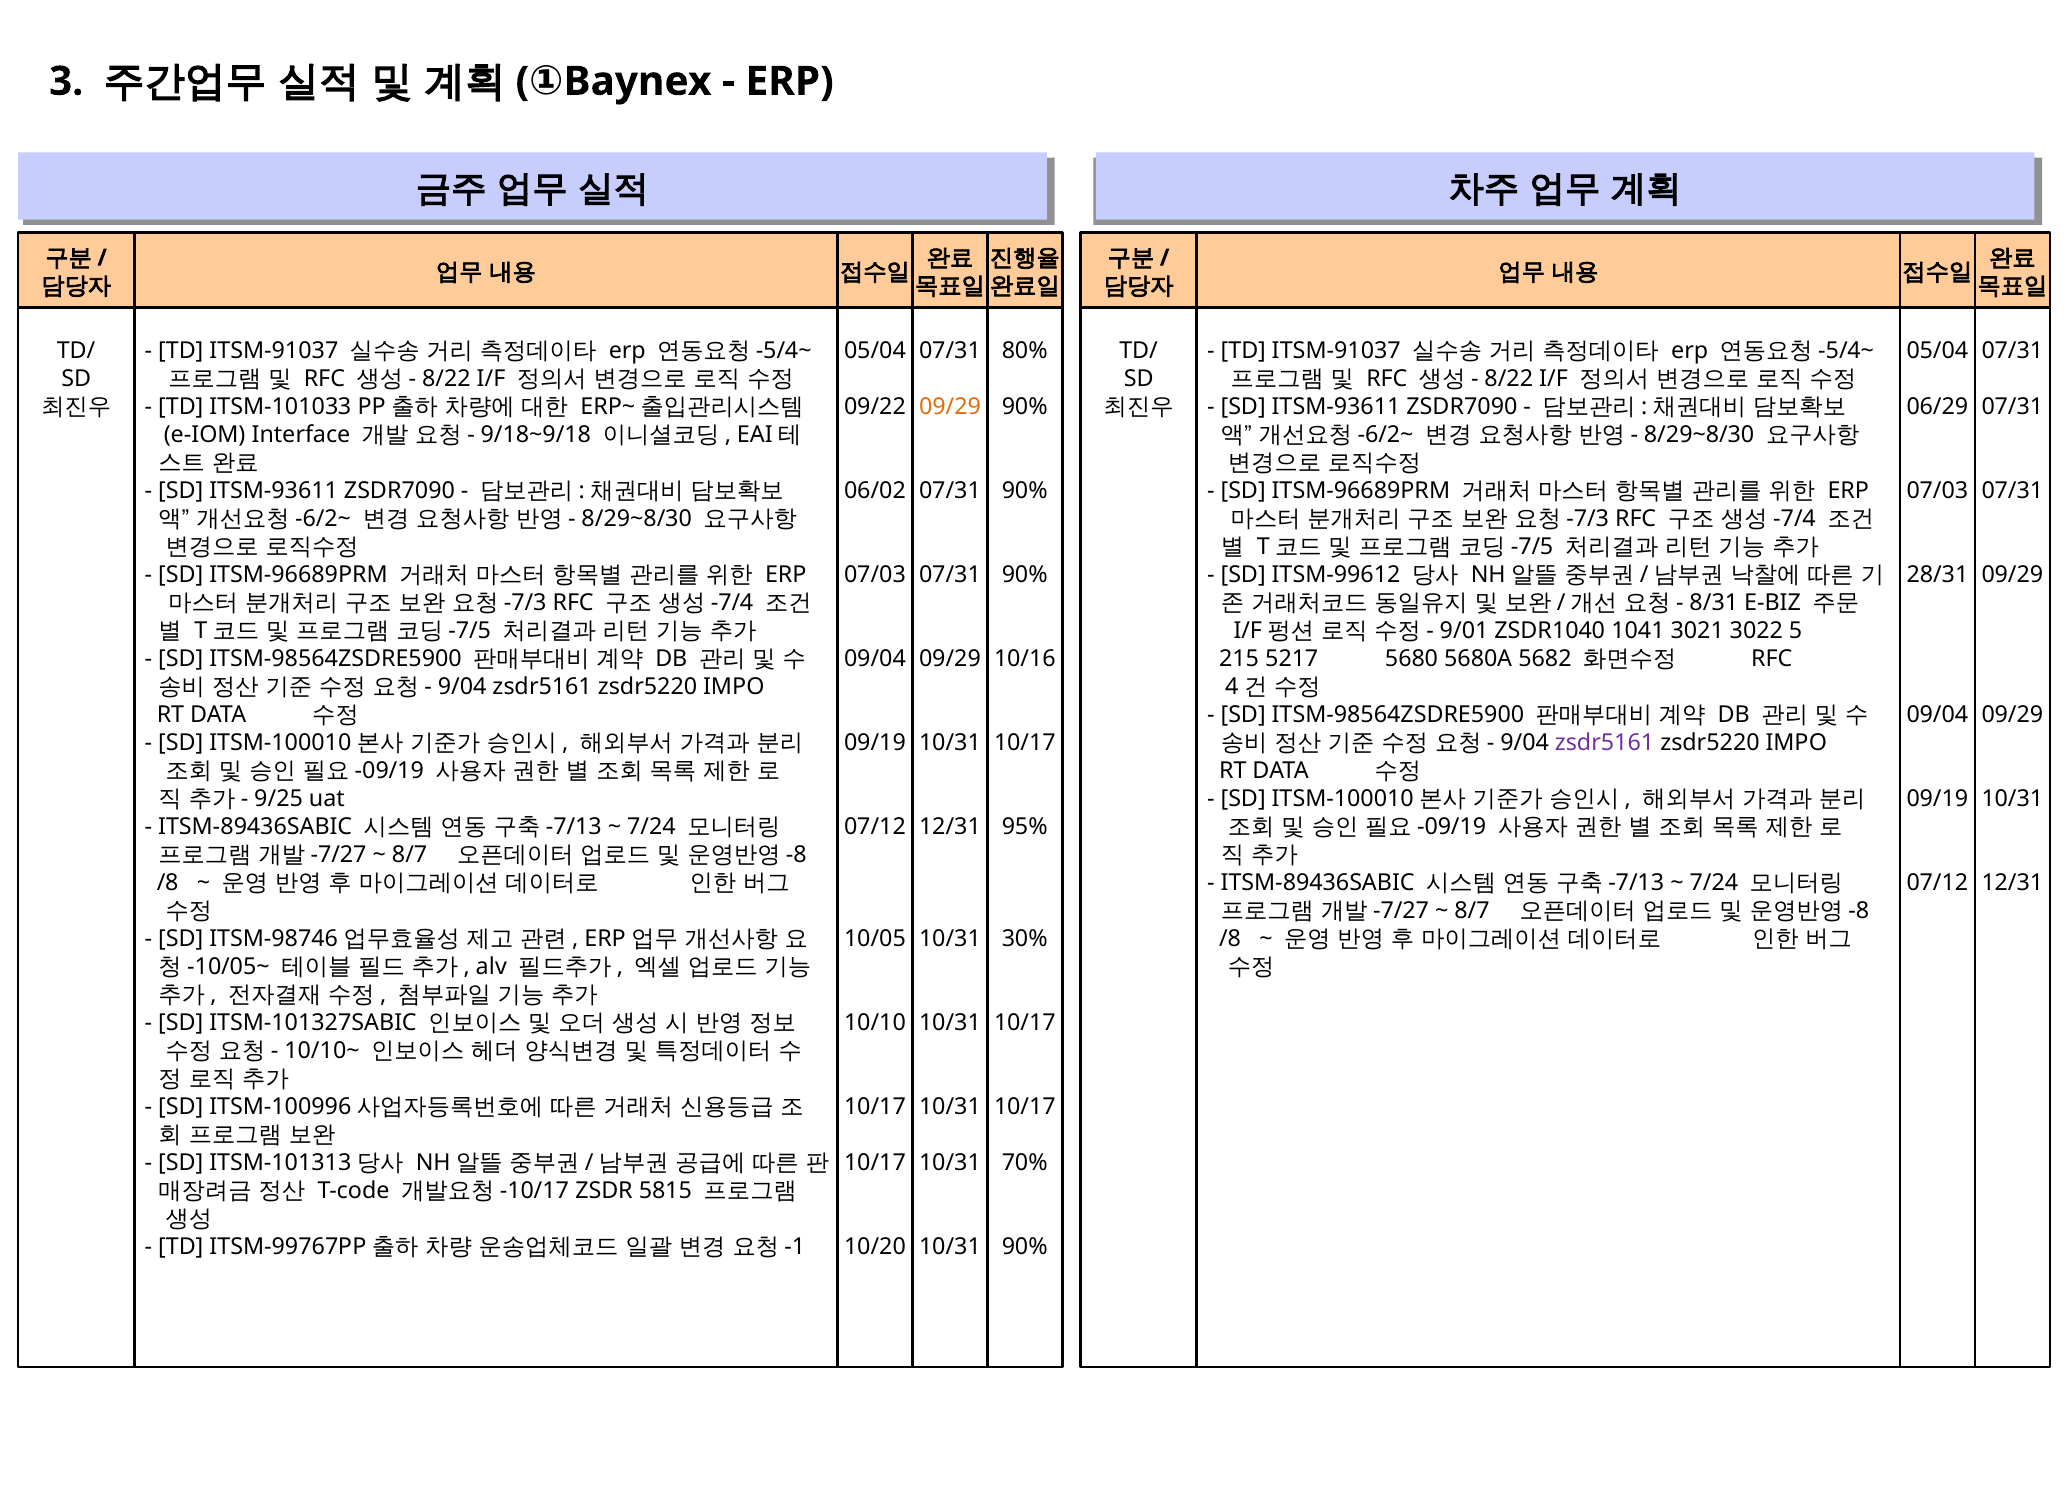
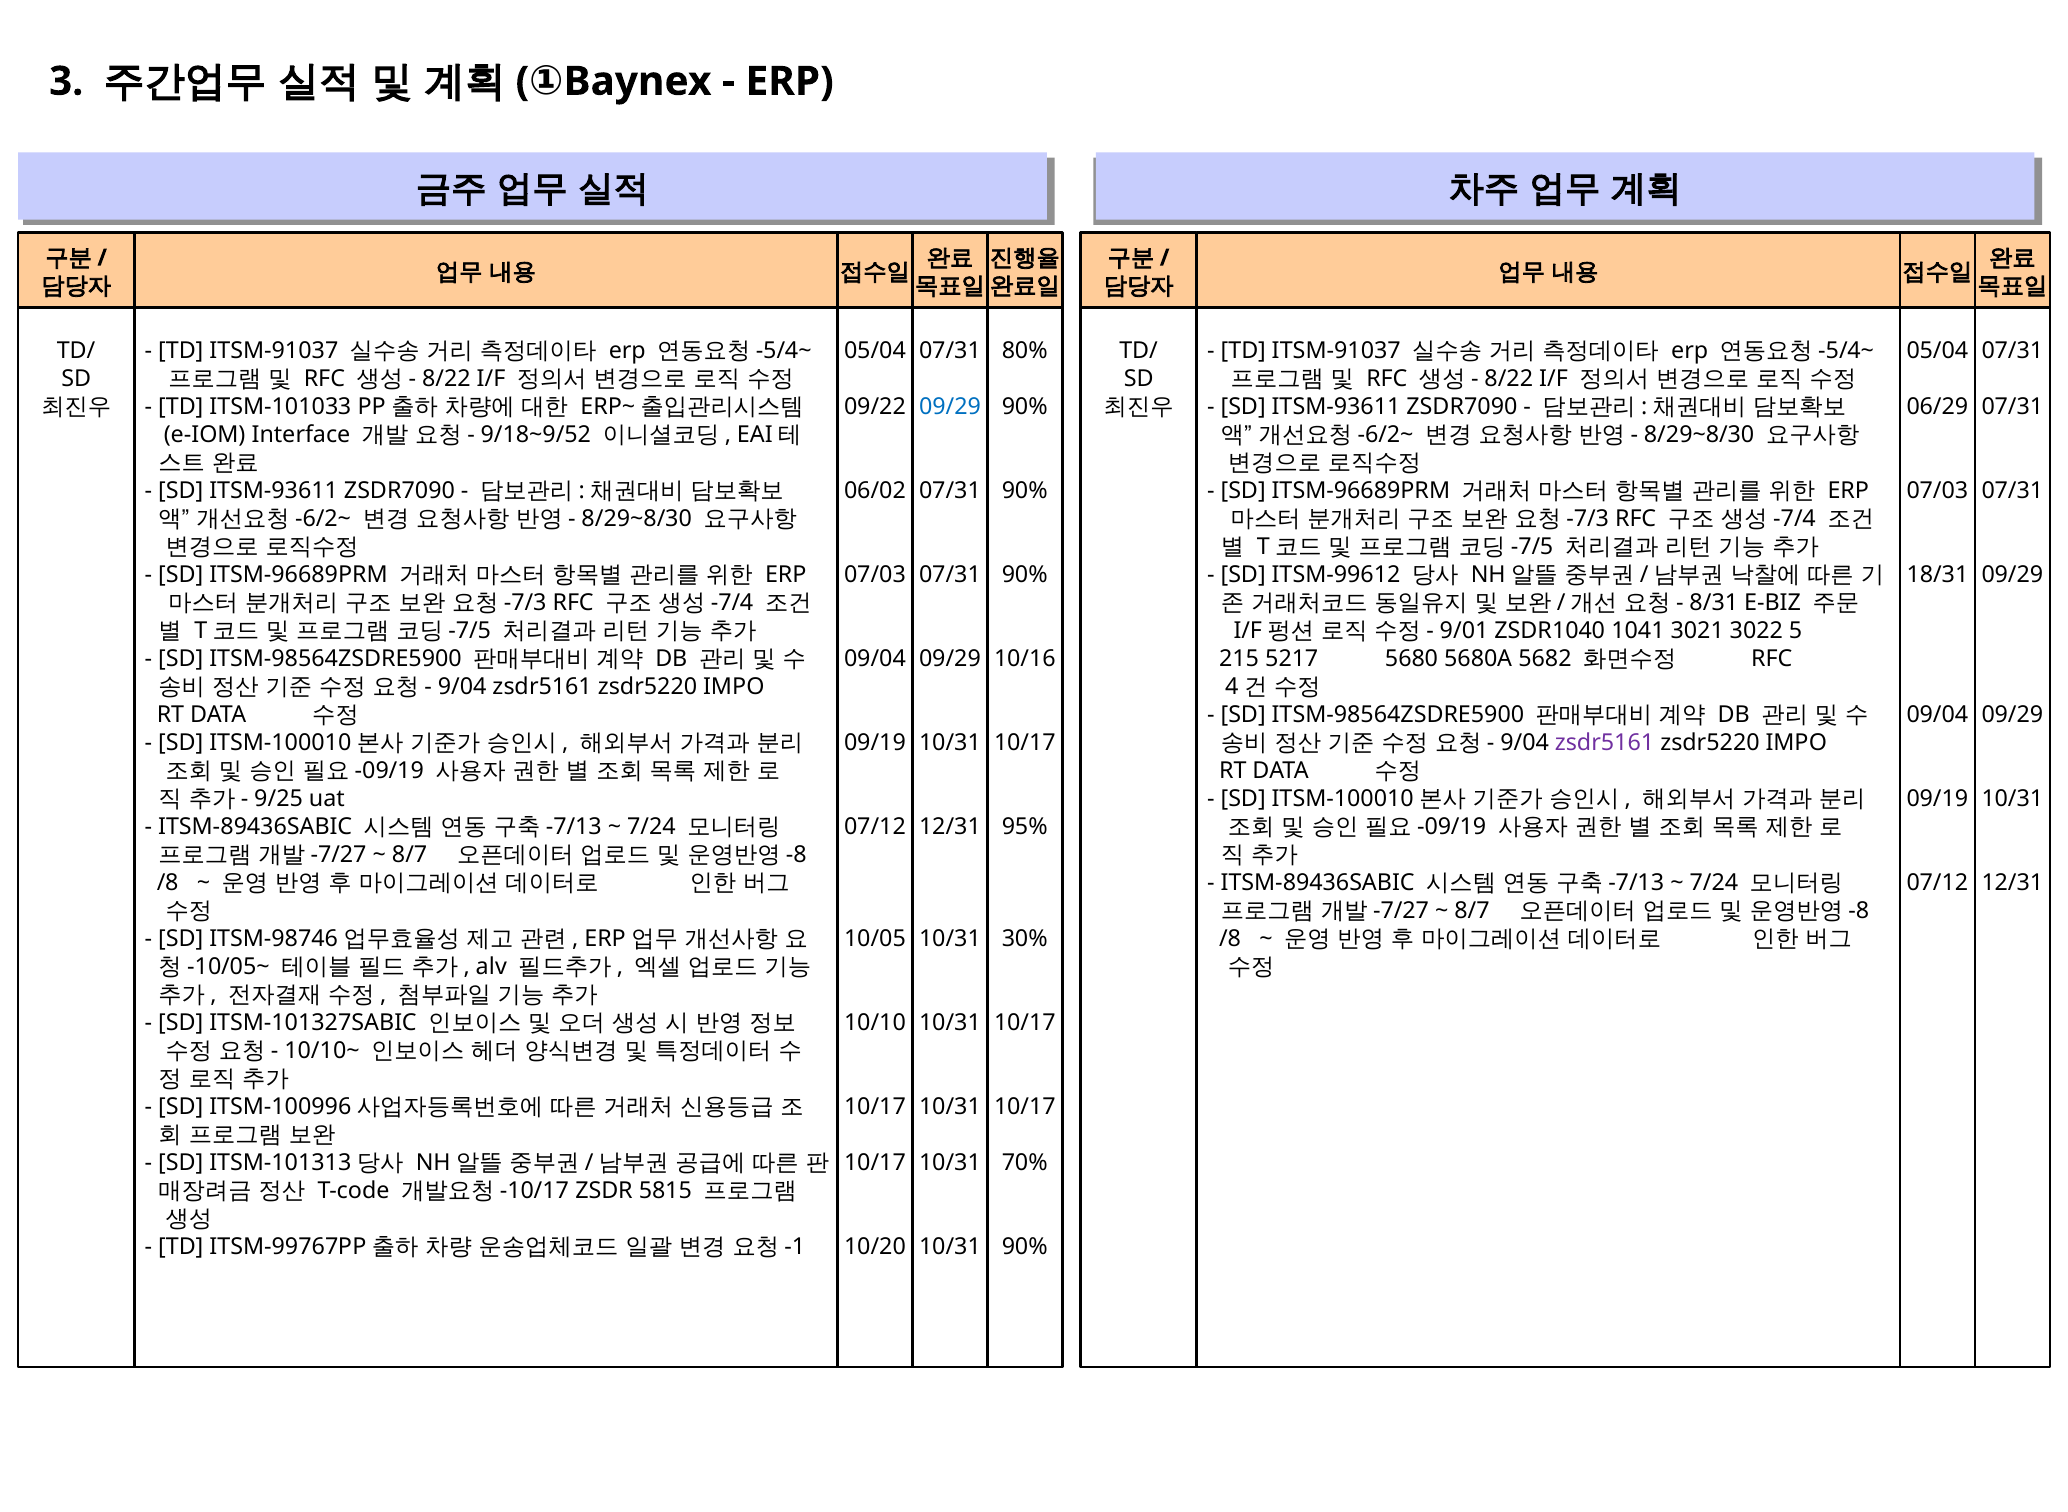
09/29 colour: orange -> blue (950, 407)
9/18~9/18: 9/18~9/18 -> 9/18~9/52 (536, 435)
28/31: 28/31 -> 18/31 (1937, 575)
